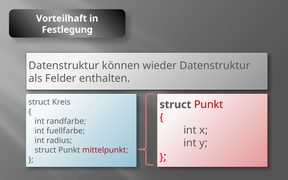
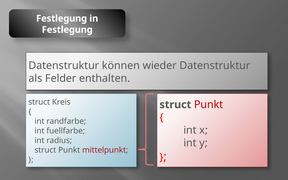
Vorteilhaft: Vorteilhaft -> Festlegung (62, 18)
